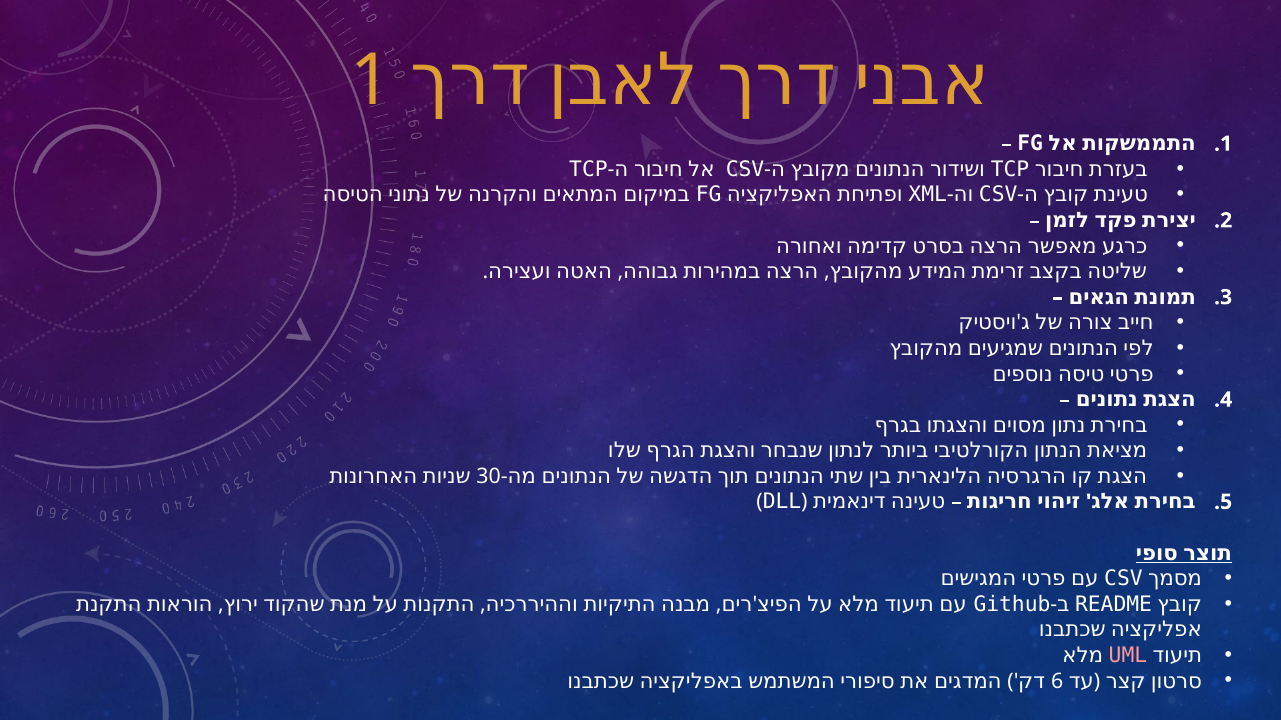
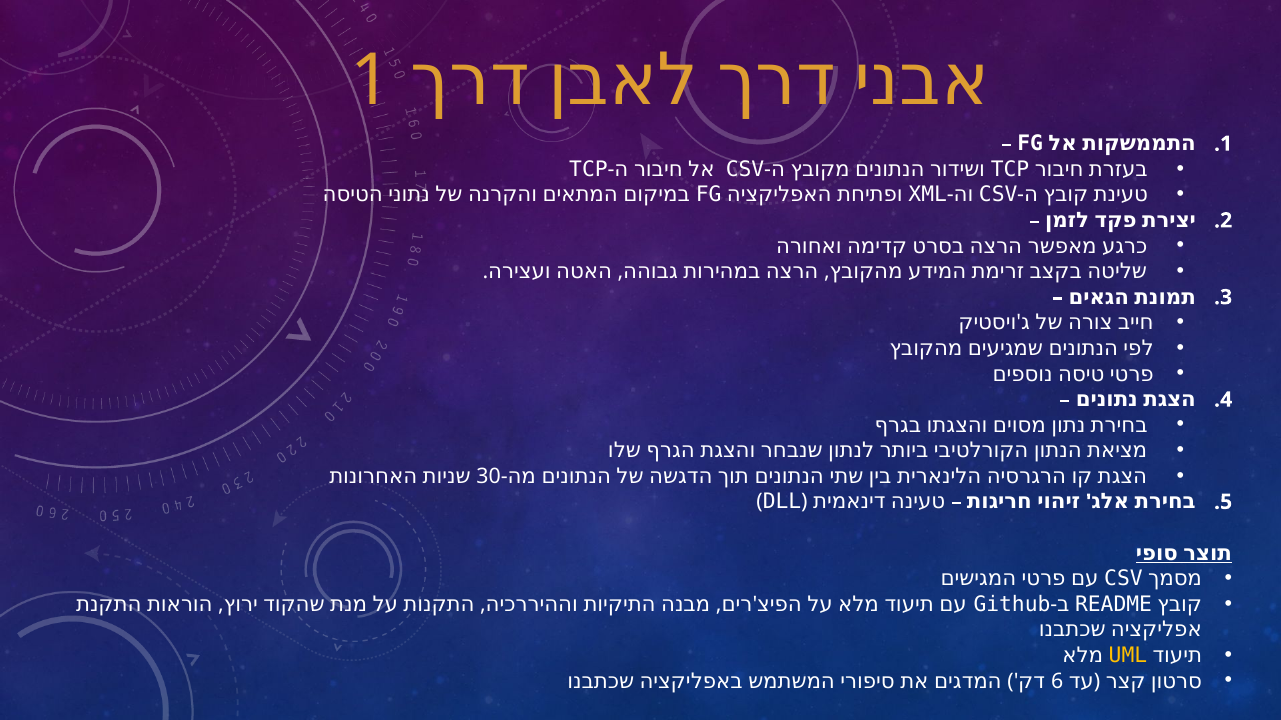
UML colour: pink -> yellow (1128, 656)
